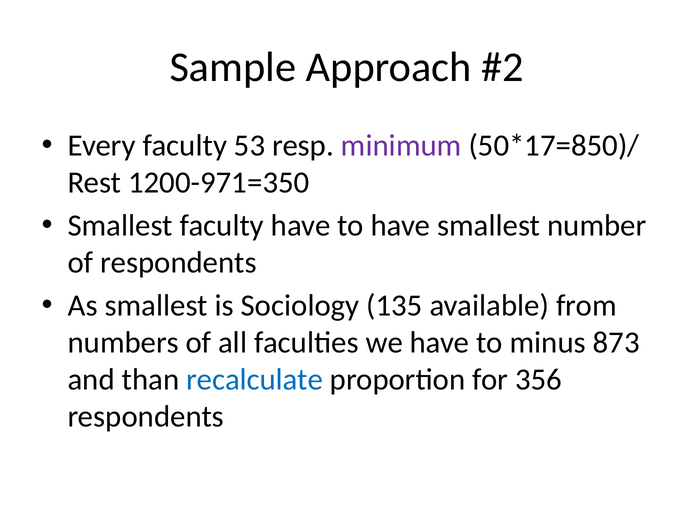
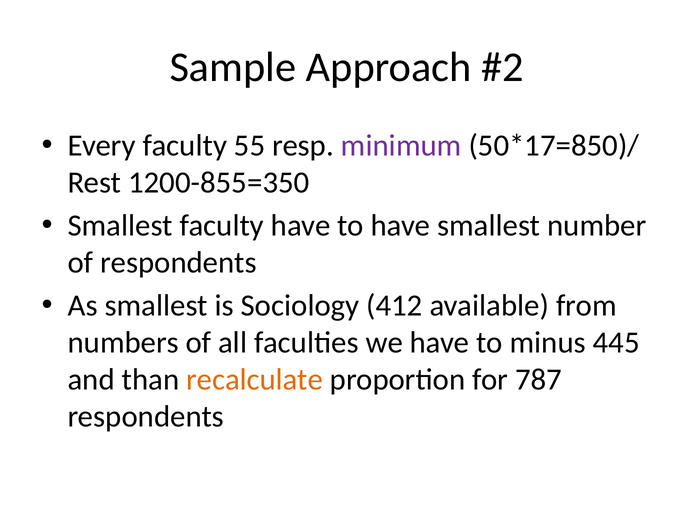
53: 53 -> 55 (250, 146)
1200-971=350: 1200-971=350 -> 1200-855=350 (219, 183)
135: 135 -> 412 (394, 306)
873: 873 -> 445 (616, 343)
recalculate colour: blue -> orange (255, 380)
356: 356 -> 787 (539, 380)
